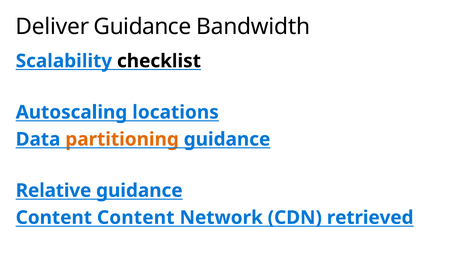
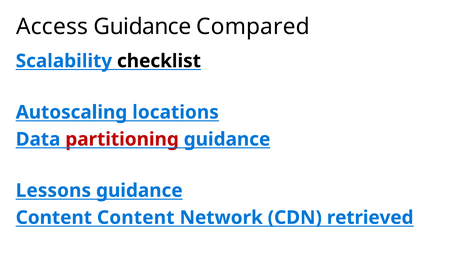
Deliver: Deliver -> Access (52, 27)
Bandwidth: Bandwidth -> Compared (253, 27)
partitioning colour: orange -> red (122, 139)
Relative: Relative -> Lessons (53, 191)
